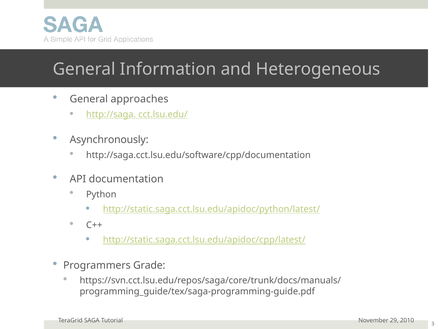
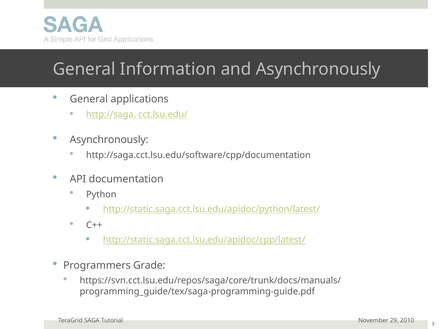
and Heterogeneous: Heterogeneous -> Asynchronously (318, 69)
approaches: approaches -> applications (140, 99)
